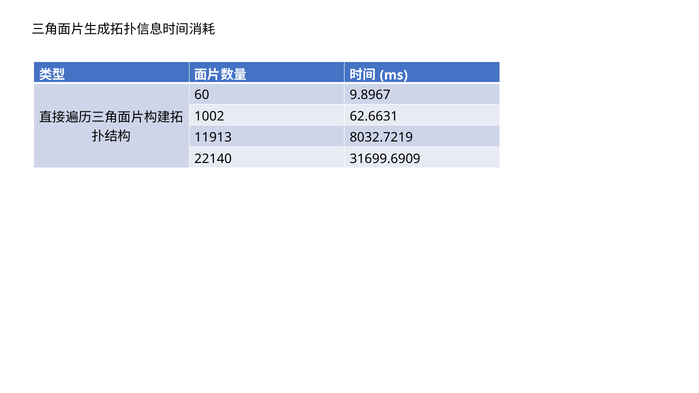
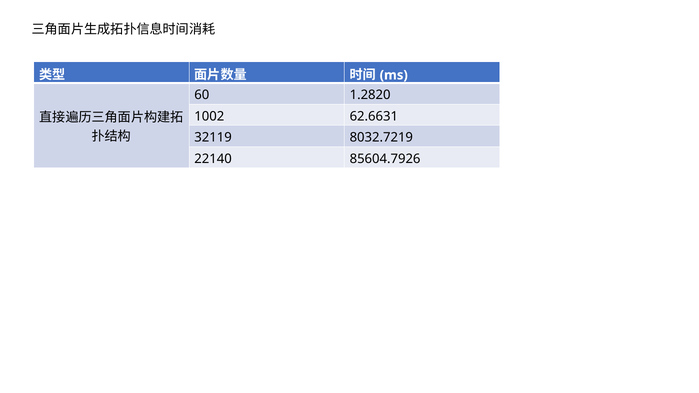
9.8967: 9.8967 -> 1.2820 (370, 95)
11913: 11913 -> 32119 (213, 138)
31699.6909: 31699.6909 -> 85604.7926 (385, 159)
